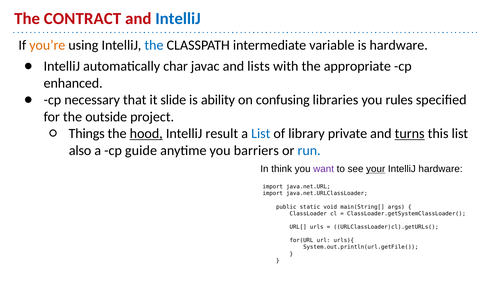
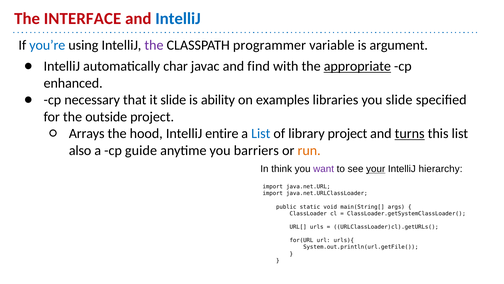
CONTRACT: CONTRACT -> INTERFACE (83, 18)
you’re colour: orange -> blue (47, 45)
the colour: blue -> purple (154, 45)
intermediate: intermediate -> programmer (269, 45)
is hardware: hardware -> argument (399, 45)
lists: lists -> find (259, 66)
appropriate underline: none -> present (357, 66)
confusing: confusing -> examples (283, 100)
you rules: rules -> slide (399, 100)
Things: Things -> Arrays (87, 133)
hood underline: present -> none (146, 133)
result: result -> entire (222, 133)
library private: private -> project (348, 133)
run colour: blue -> orange (309, 150)
IntelliJ hardware: hardware -> hierarchy (441, 169)
